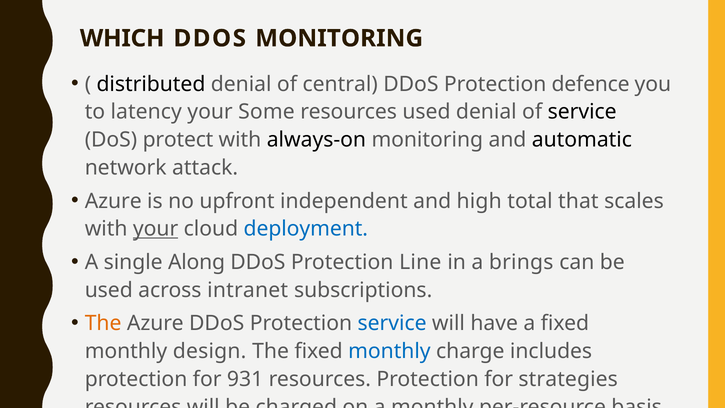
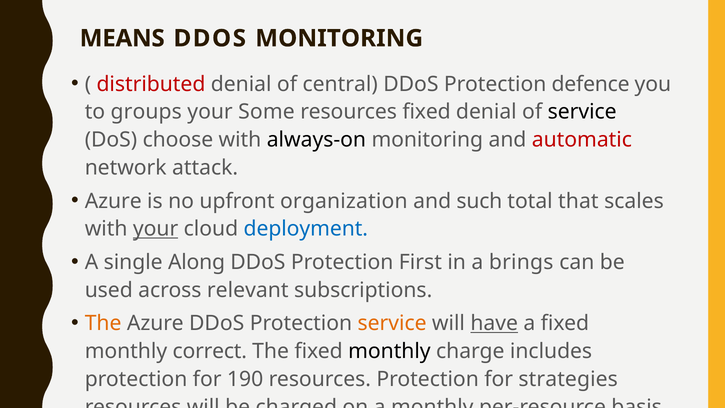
WHICH: WHICH -> MEANS (122, 38)
distributed colour: black -> red (151, 84)
latency: latency -> groups (146, 112)
resources used: used -> fixed (427, 112)
protect: protect -> choose (178, 140)
automatic colour: black -> red (582, 140)
independent: independent -> organization (344, 201)
high: high -> such (479, 201)
Line: Line -> First (420, 262)
intranet: intranet -> relevant (248, 290)
service colour: blue -> orange (392, 323)
have underline: none -> present (494, 323)
design: design -> correct (210, 351)
monthly colour: blue -> black (389, 351)
931: 931 -> 190 (245, 379)
